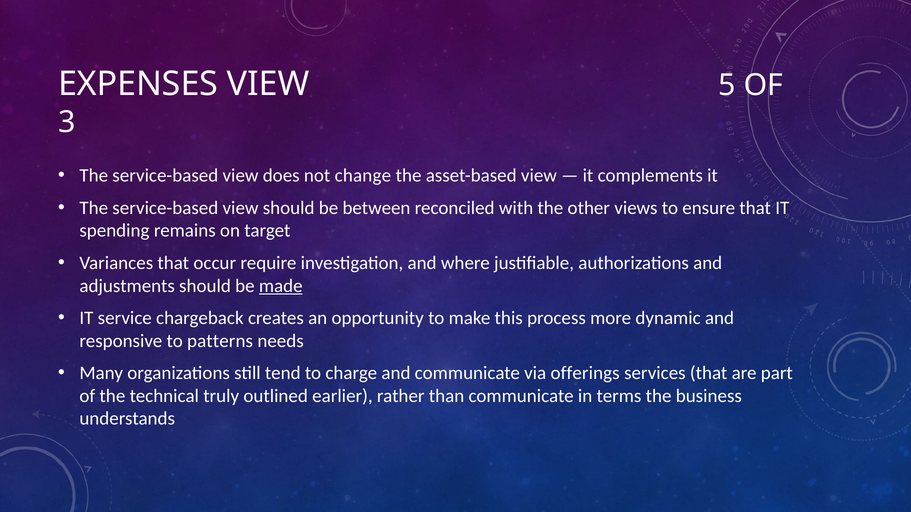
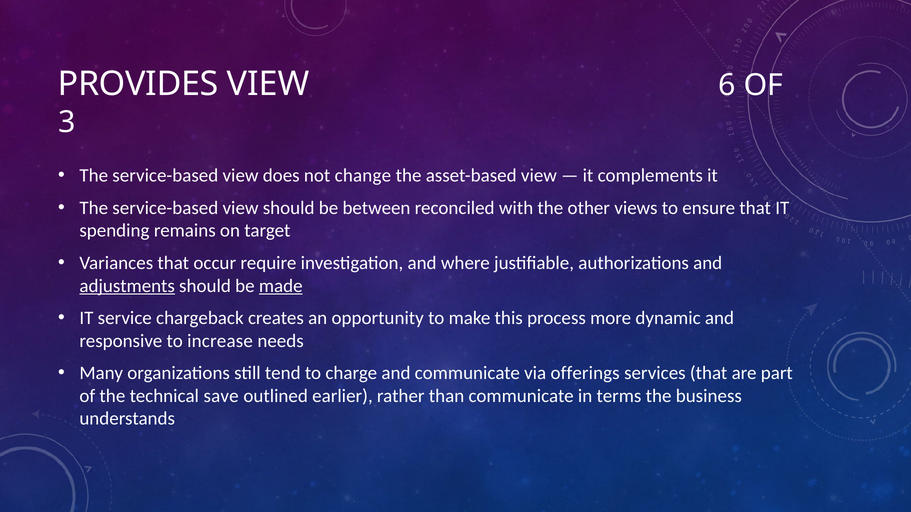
EXPENSES: EXPENSES -> PROVIDES (138, 84)
5: 5 -> 6 (727, 85)
adjustments underline: none -> present (127, 286)
patterns: patterns -> increase (220, 341)
truly: truly -> save (221, 396)
